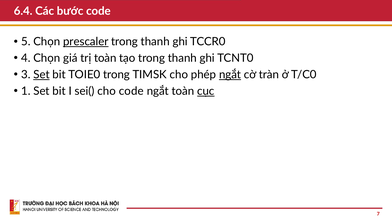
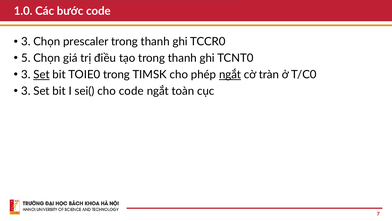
6.4: 6.4 -> 1.0 (23, 11)
5: 5 -> 3 (26, 42)
prescaler underline: present -> none (86, 42)
4: 4 -> 5 (26, 58)
trị toàn: toàn -> điều (105, 58)
1: 1 -> 3 (26, 91)
cục underline: present -> none (206, 91)
